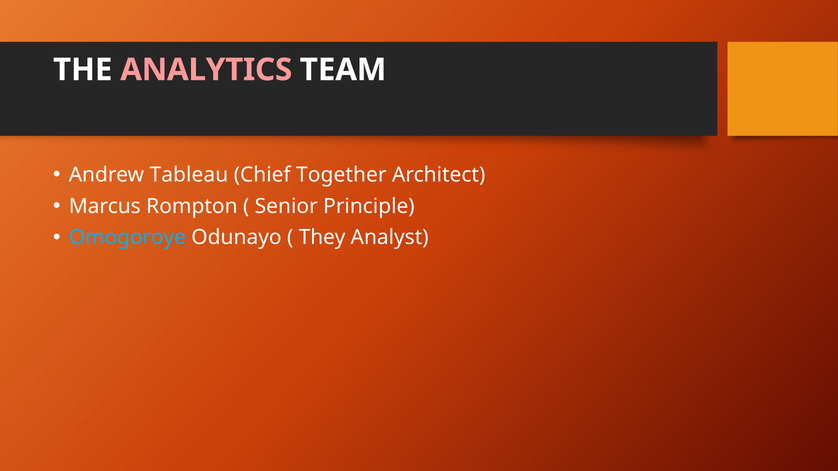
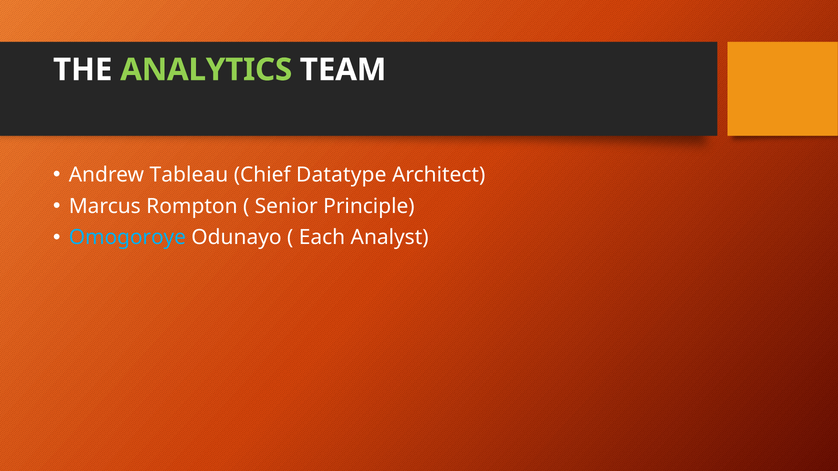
ANALYTICS colour: pink -> light green (206, 70)
Together: Together -> Datatype (341, 175)
They: They -> Each (322, 238)
